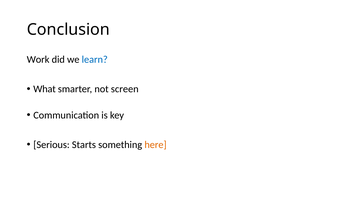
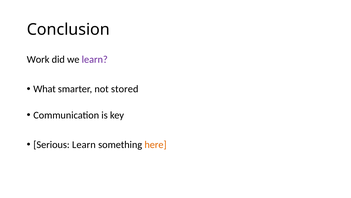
learn colour: blue -> purple (95, 59)
screen: screen -> stored (125, 89)
Serious Starts: Starts -> Learn (84, 144)
